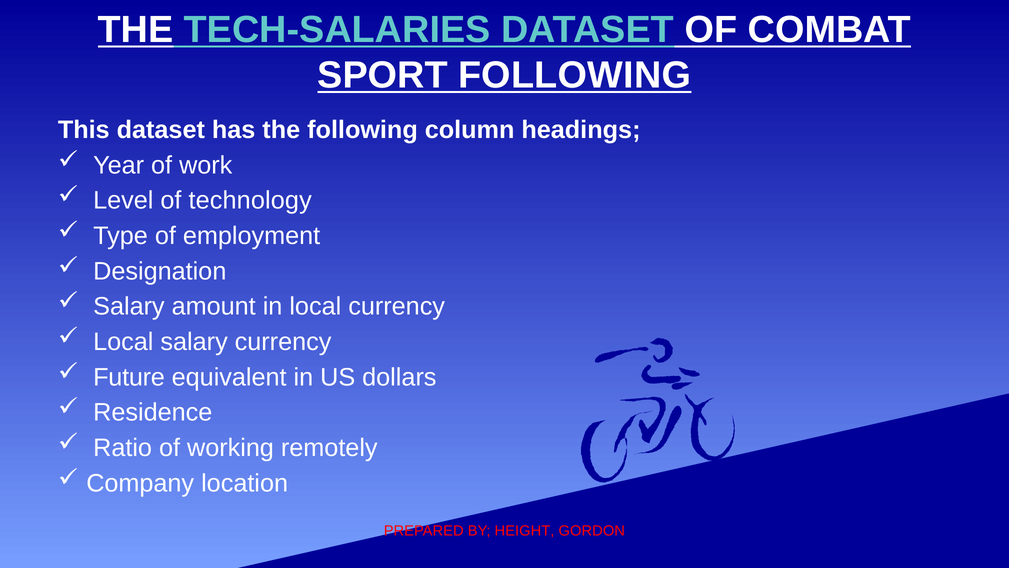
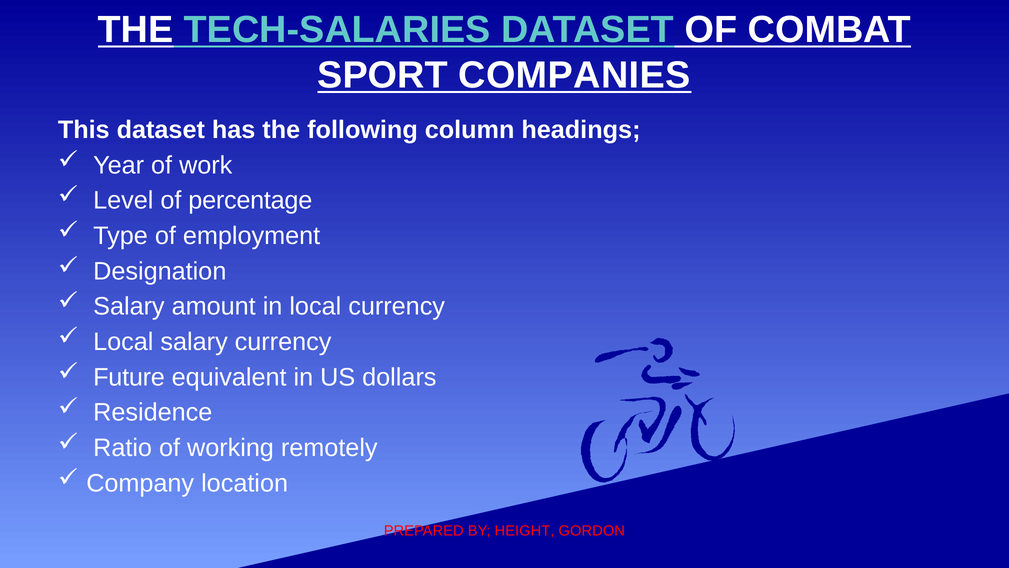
SPORT FOLLOWING: FOLLOWING -> COMPANIES (574, 75)
technology: technology -> percentage (250, 200)
